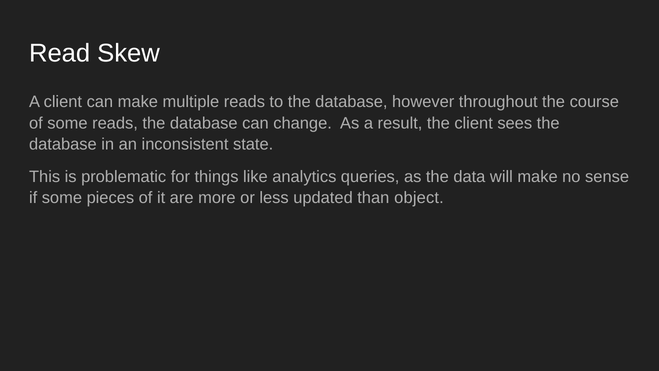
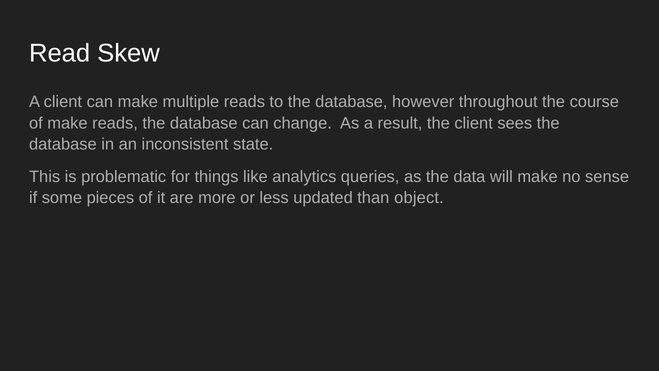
of some: some -> make (67, 123)
